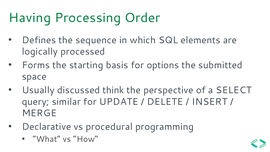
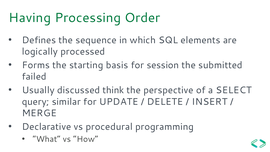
options: options -> session (163, 65)
space: space -> failed (34, 77)
